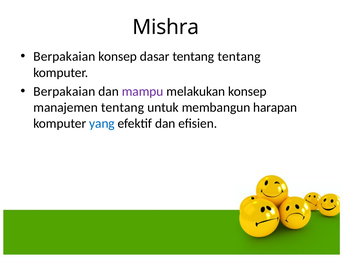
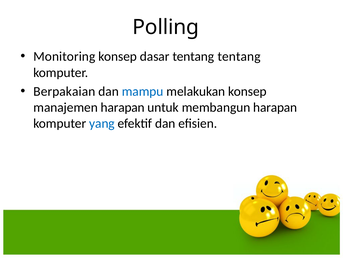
Mishra: Mishra -> Polling (166, 27)
Berpakaian: Berpakaian -> Monitoring (64, 56)
mampu colour: purple -> blue (143, 91)
manajemen tentang: tentang -> harapan (123, 107)
